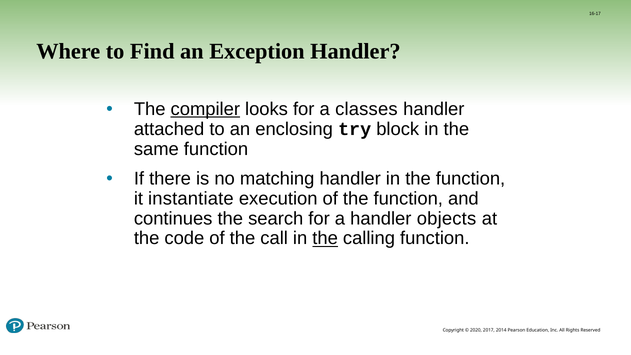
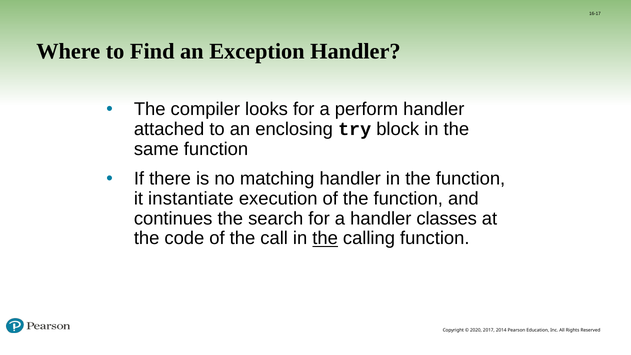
compiler underline: present -> none (205, 109)
classes: classes -> perform (366, 109)
objects: objects -> classes (447, 218)
